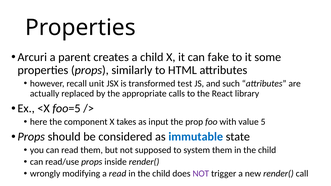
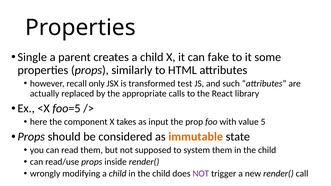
Arcuri: Arcuri -> Single (32, 57)
unit: unit -> only (97, 84)
immutable colour: blue -> orange (196, 137)
modifying a read: read -> child (118, 174)
